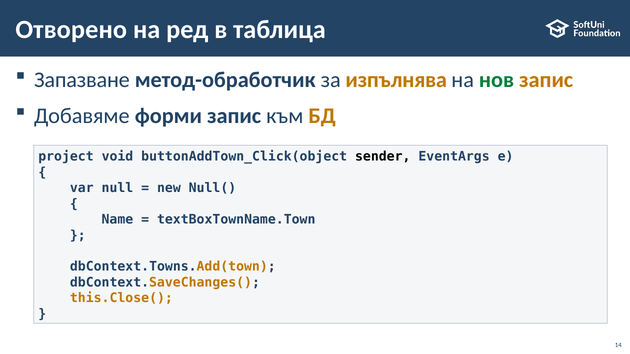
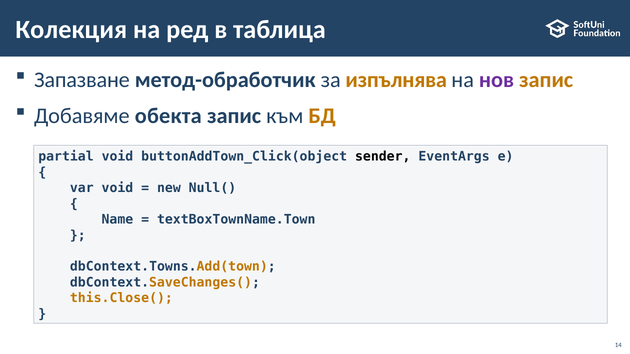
Отворено: Отворено -> Колекция (71, 30)
нов colour: green -> purple (497, 80)
форми: форми -> обекта (168, 116)
project: project -> partial (66, 157)
var null: null -> void (117, 188)
